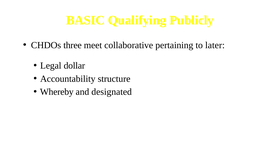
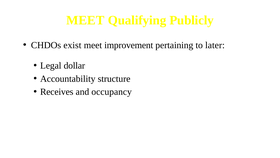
BASIC: BASIC -> MEET (85, 20)
three: three -> exist (72, 45)
collaborative: collaborative -> improvement (129, 45)
Whereby: Whereby -> Receives (57, 92)
designated: designated -> occupancy (112, 92)
